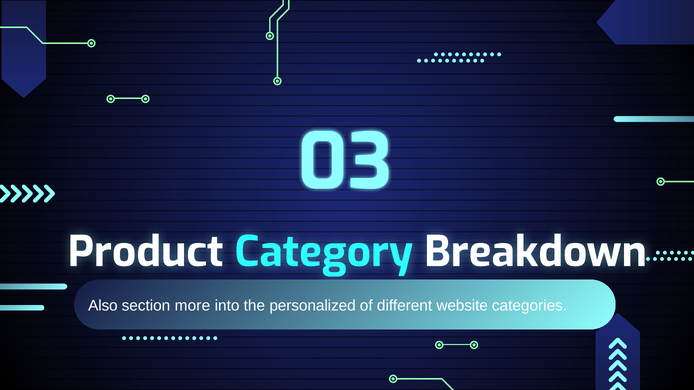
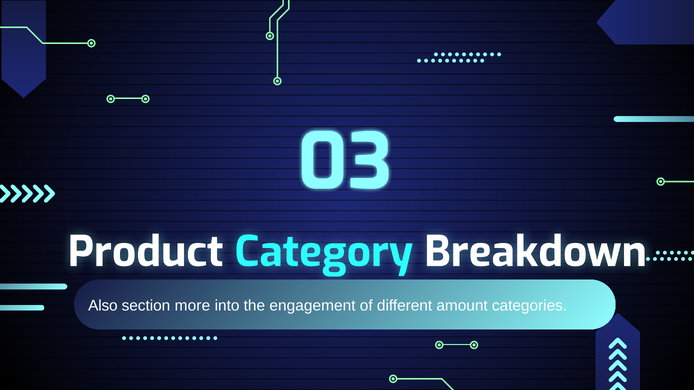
personalized: personalized -> engagement (312, 306)
website: website -> amount (462, 306)
